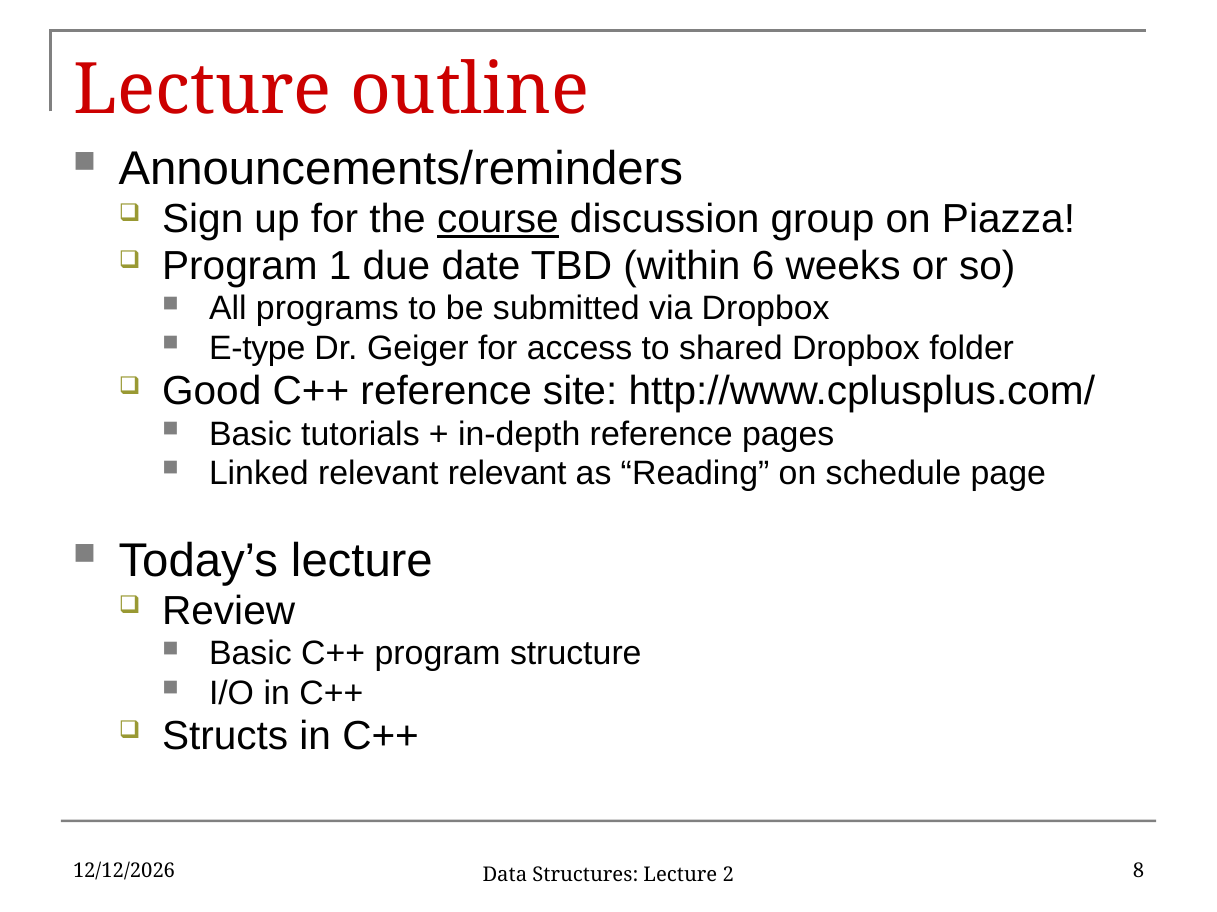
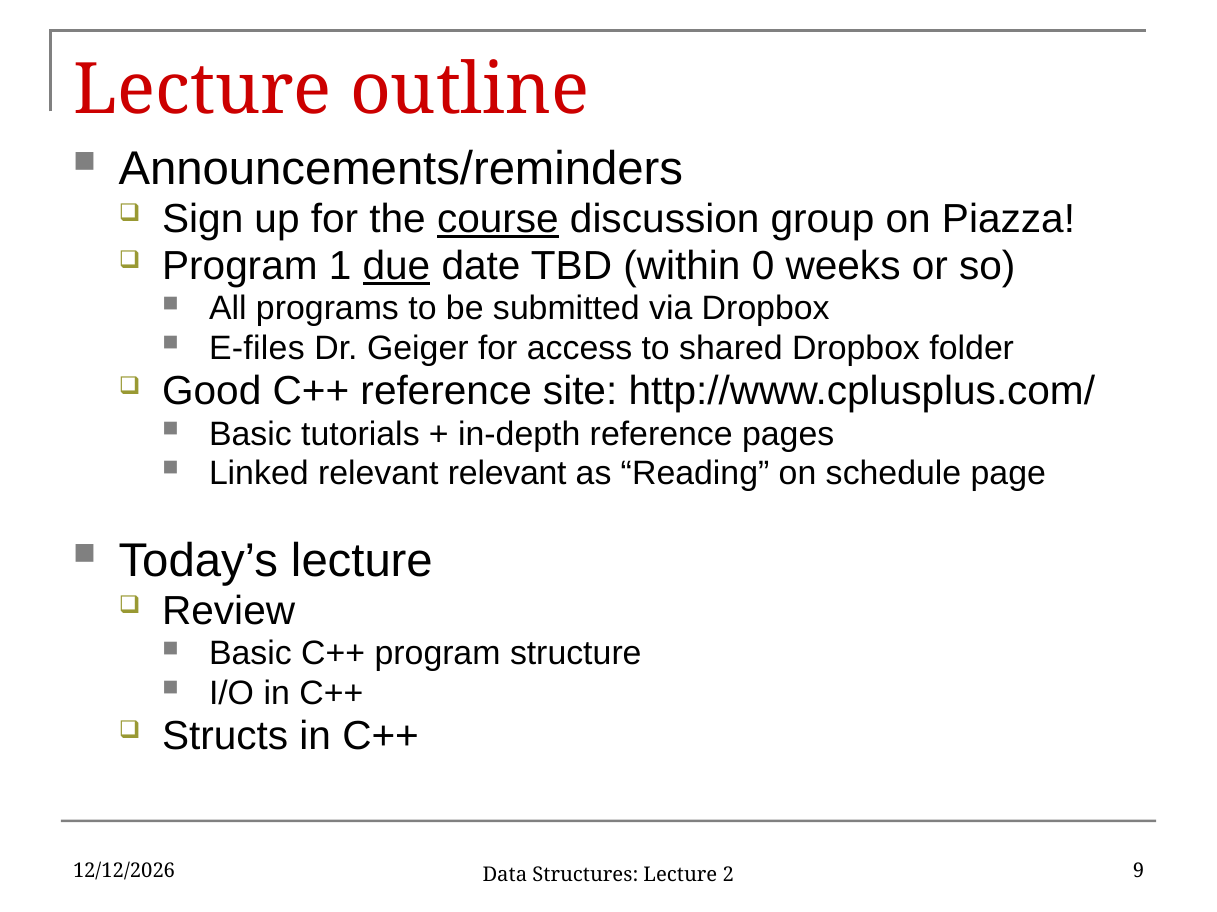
due underline: none -> present (396, 266)
6: 6 -> 0 (763, 266)
E-type: E-type -> E-files (257, 348)
8: 8 -> 9 (1138, 872)
